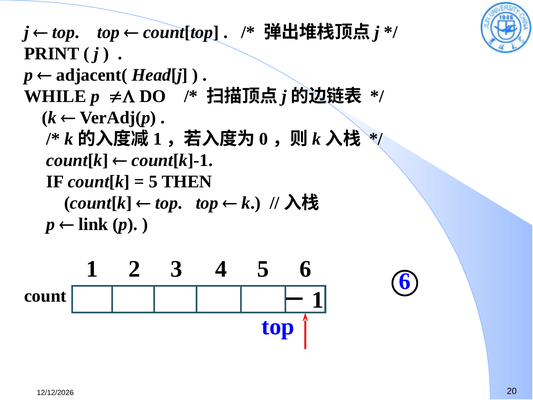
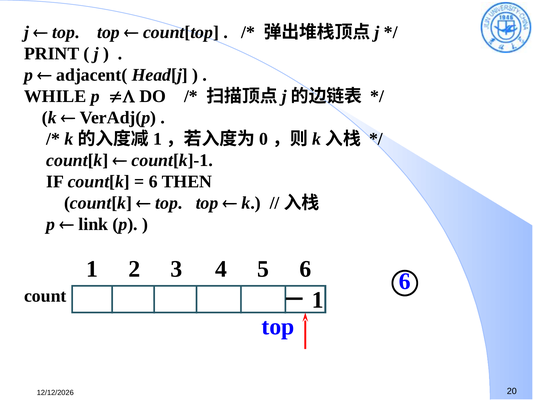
5: 5 -> 6 (153, 182)
